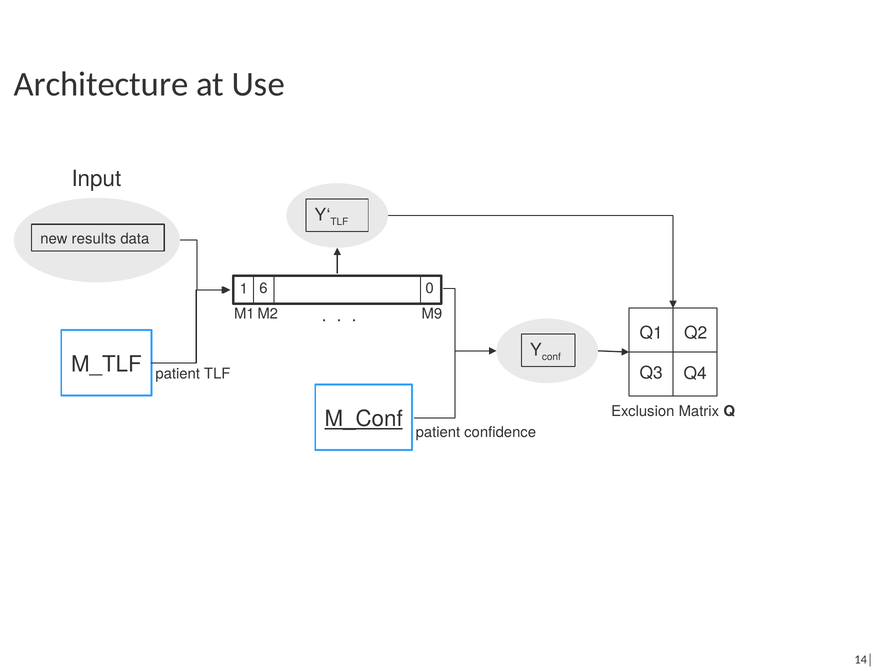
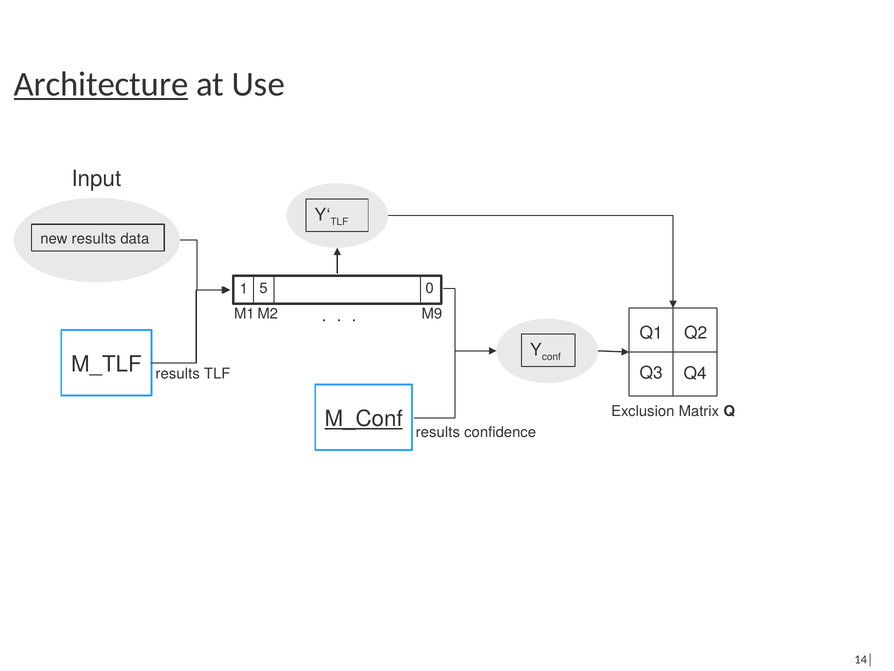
Architecture underline: none -> present (101, 84)
6: 6 -> 5 (263, 288)
patient: patient -> results (178, 373)
patient: patient -> results (438, 432)
